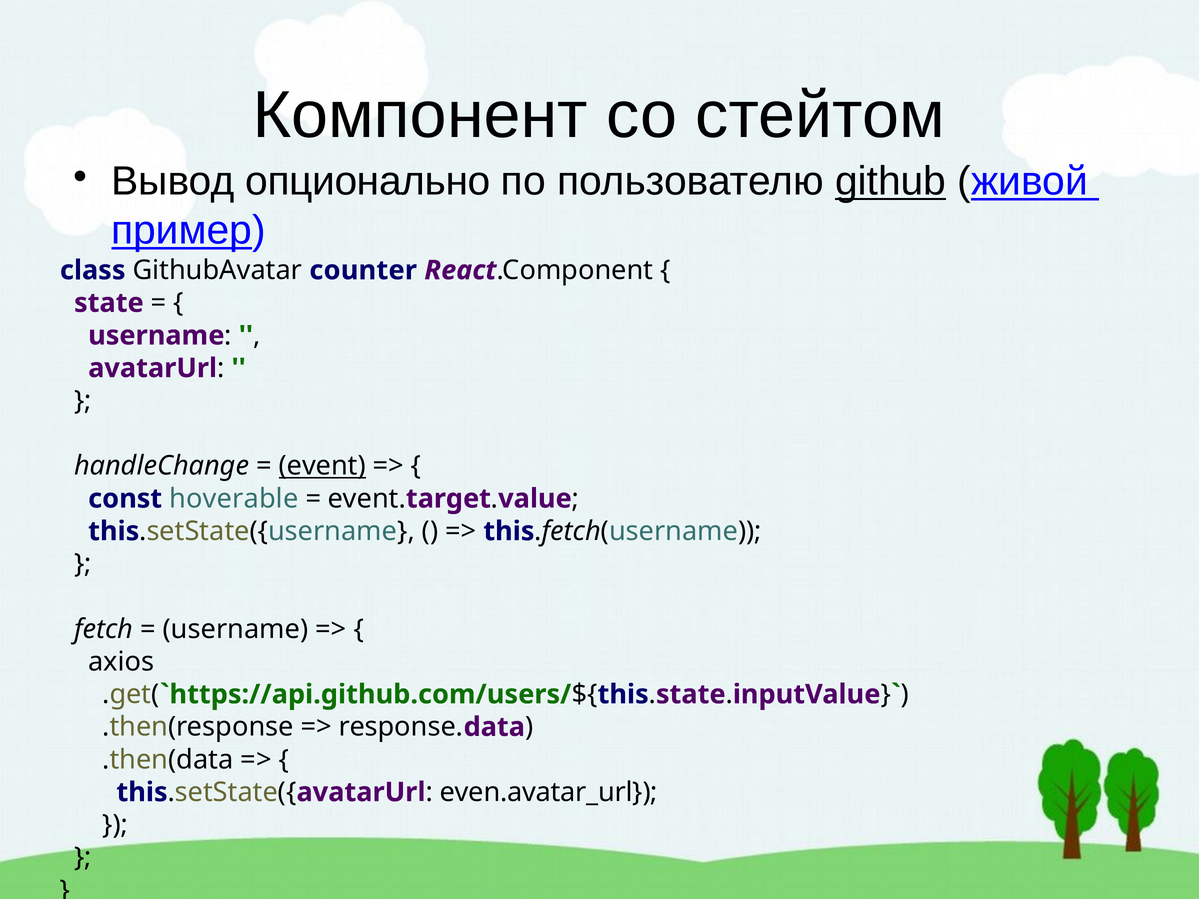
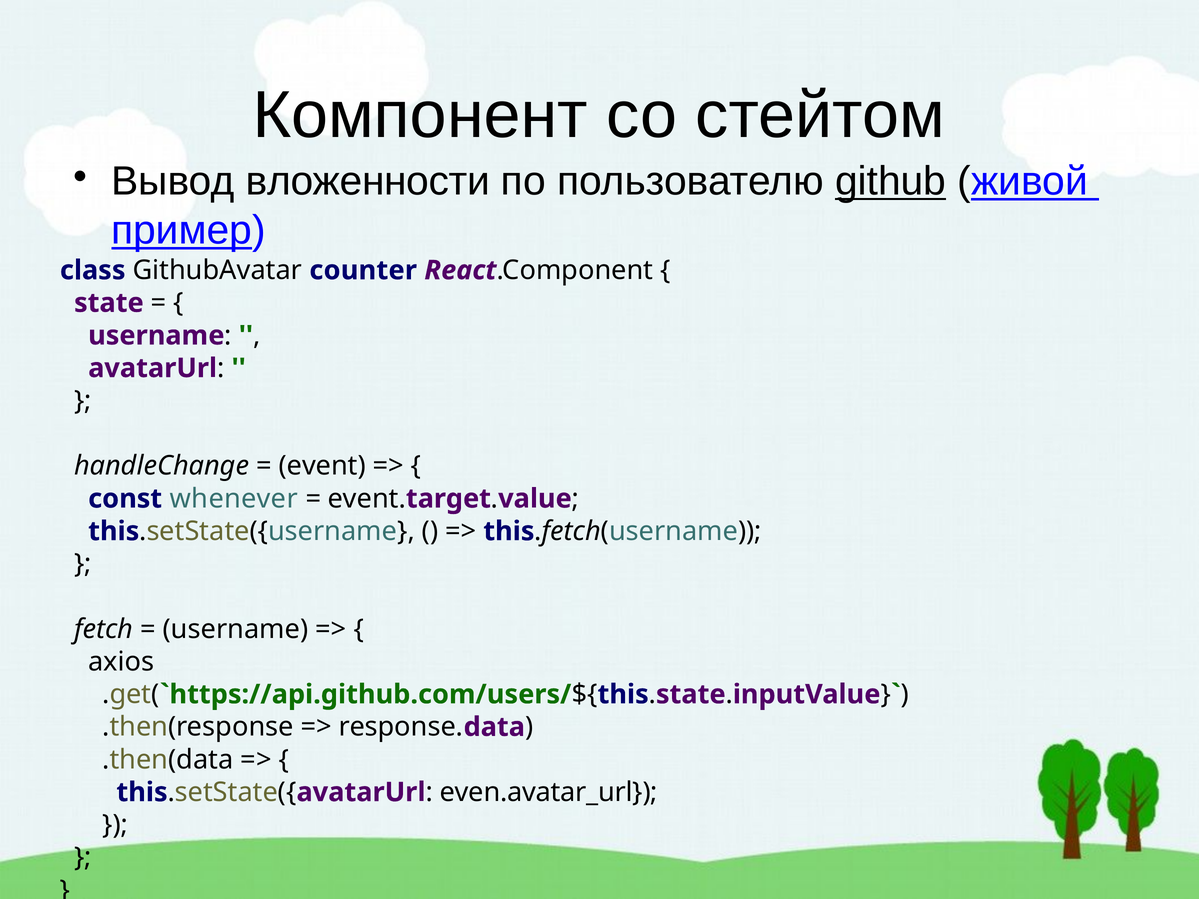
опционально: опционально -> вложенности (368, 181)
event underline: present -> none (322, 466)
hoverable: hoverable -> whenever (234, 499)
